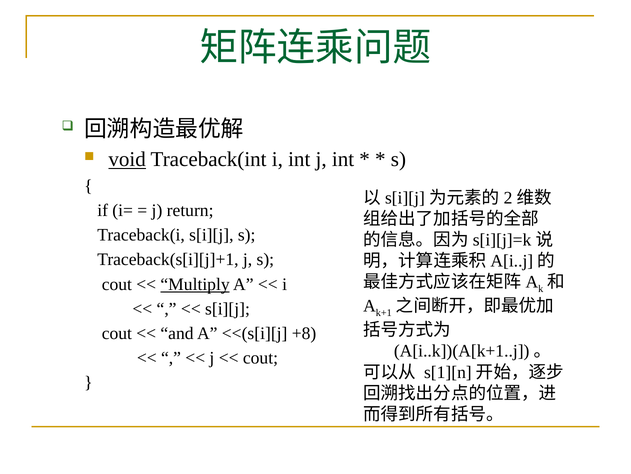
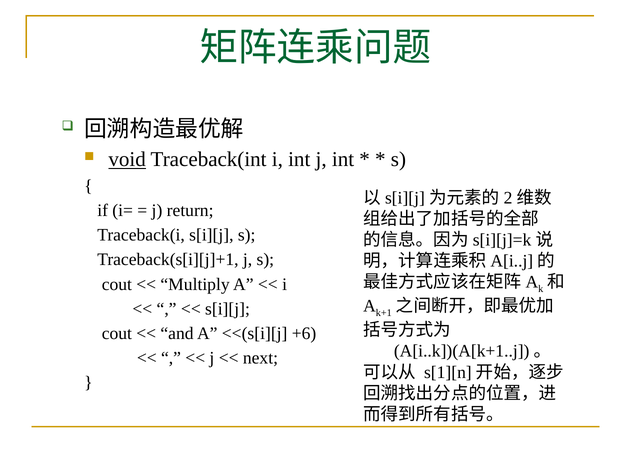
Multiply underline: present -> none (195, 284)
+8: +8 -> +6 (304, 333)
cout: cout -> next (260, 357)
